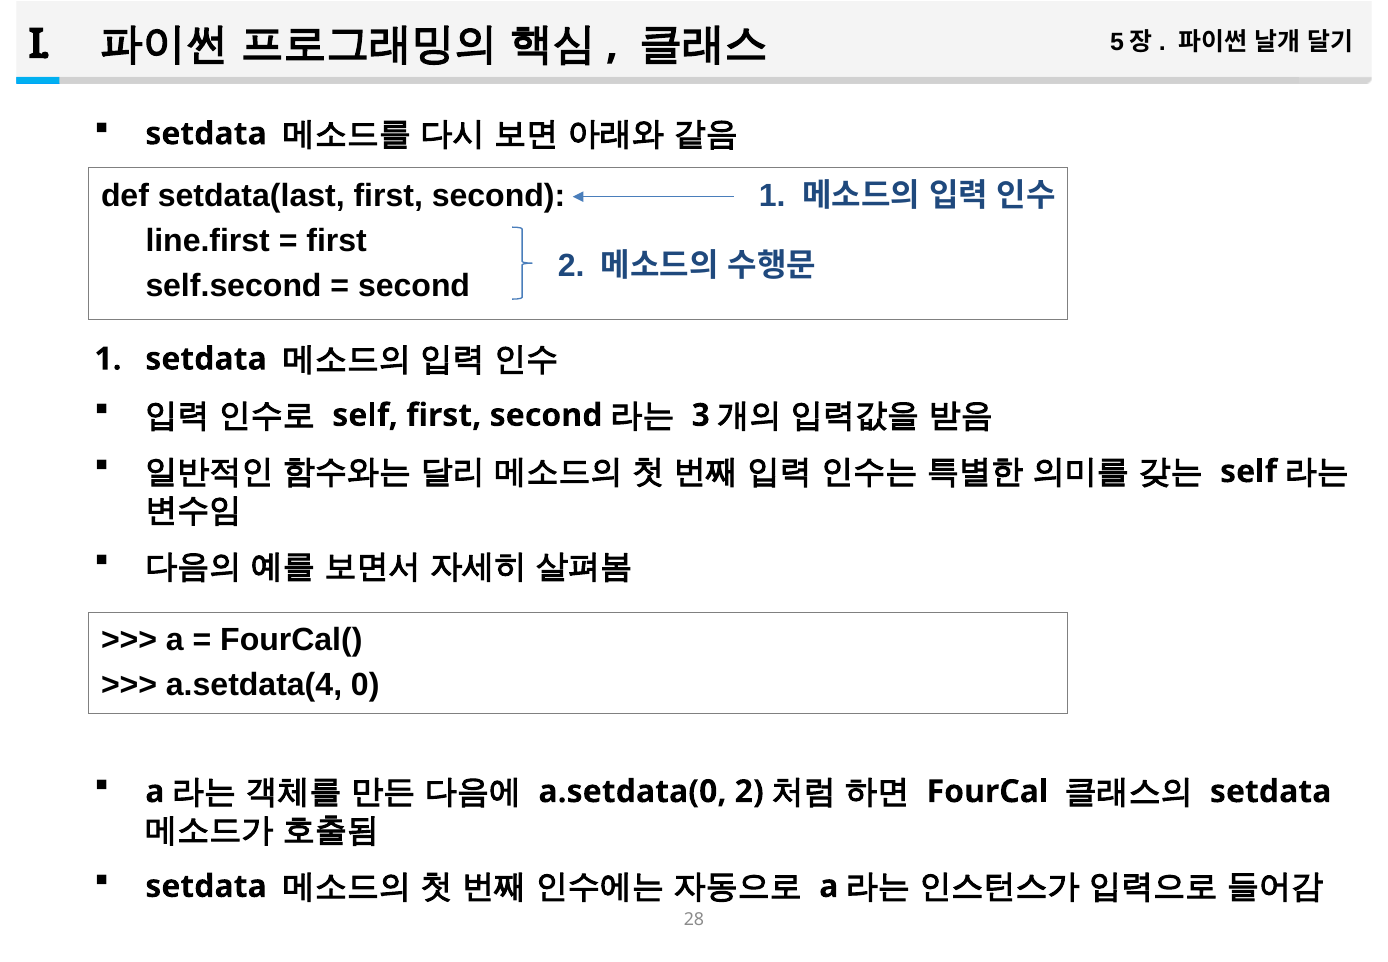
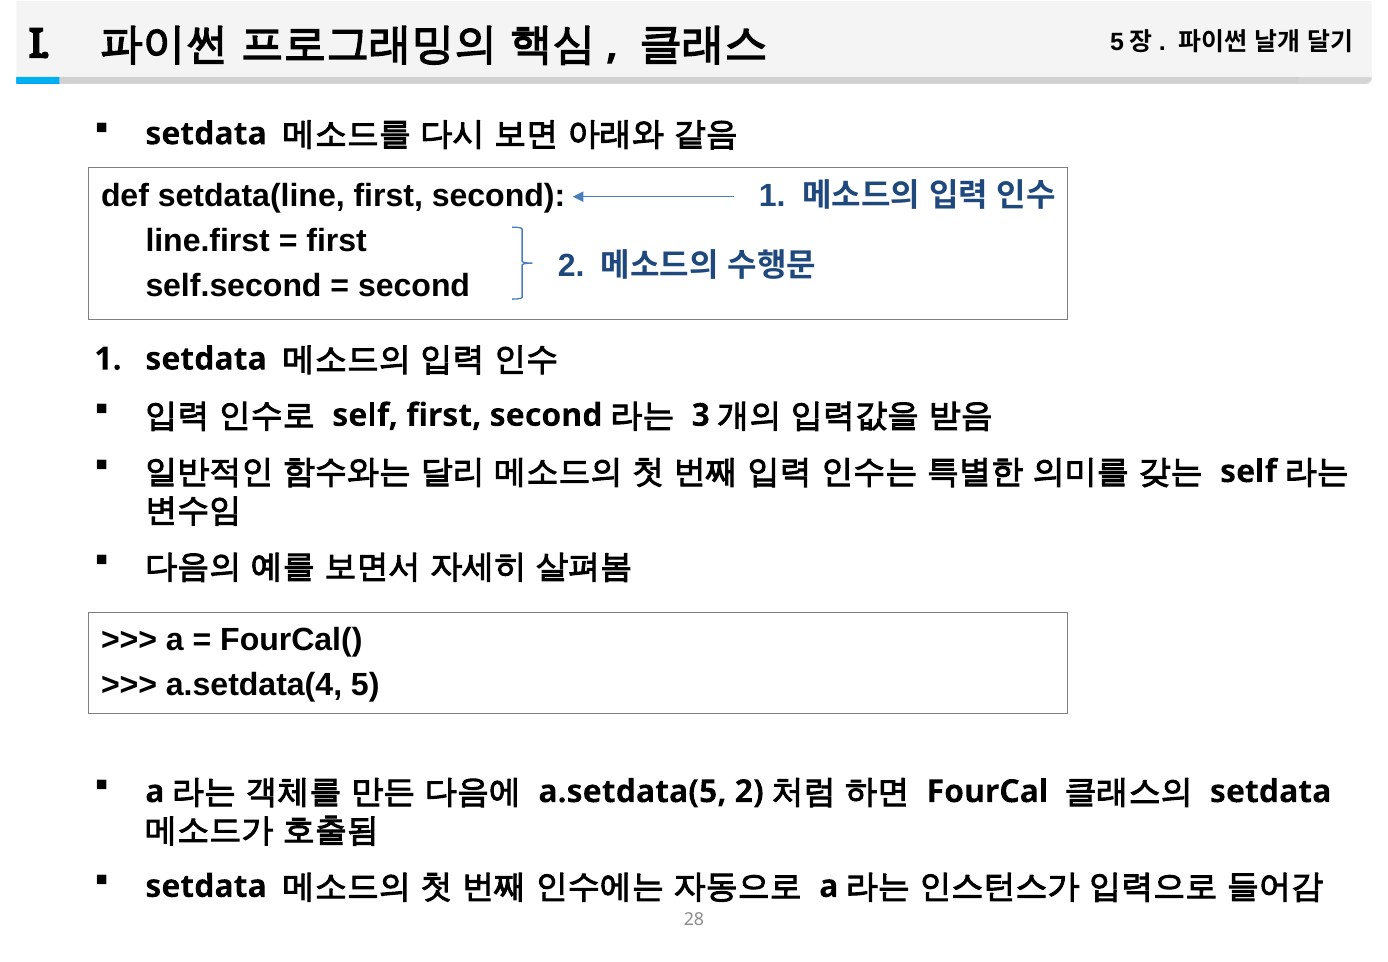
setdata(last: setdata(last -> setdata(line (251, 196)
0: 0 -> 5 (365, 685)
a.setdata(0: a.setdata(0 -> a.setdata(5 (632, 791)
